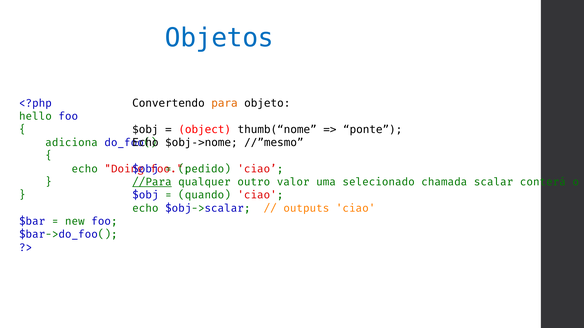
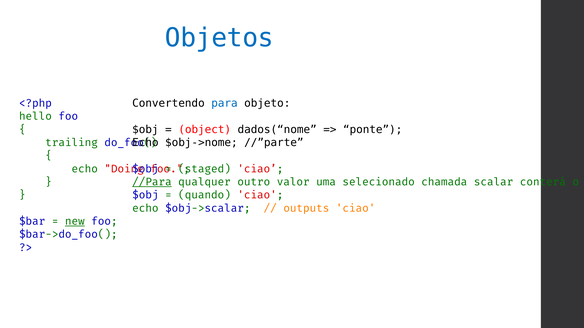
para colour: orange -> blue (224, 103)
thumb(“nome: thumb(“nome -> dados(“nome (277, 130)
//”mesmo: //”mesmo -> //”parte (274, 143)
adiciona: adiciona -> trailing (72, 143)
pedido: pedido -> staged (205, 169)
new underline: none -> present (75, 222)
